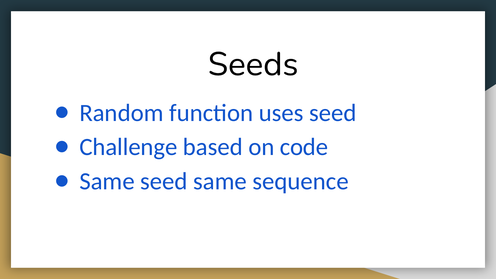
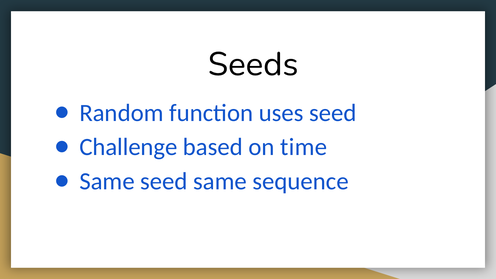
code: code -> time (304, 147)
